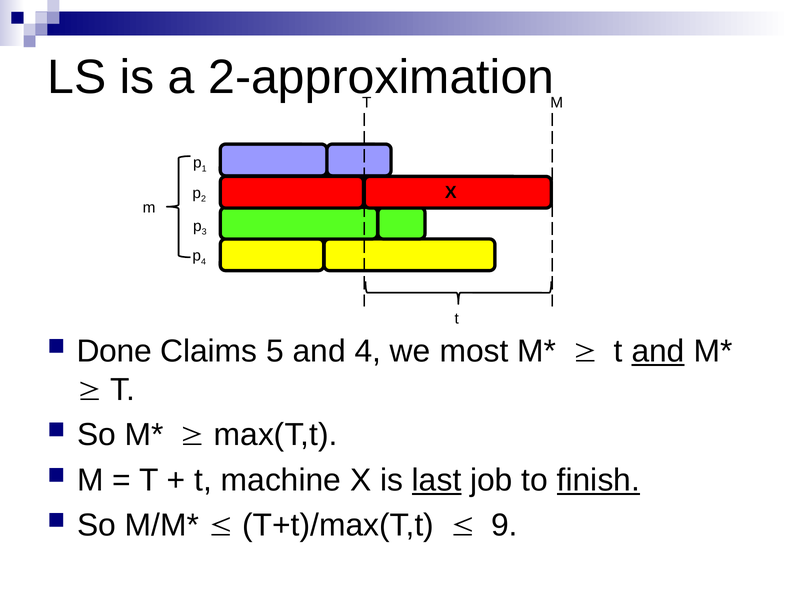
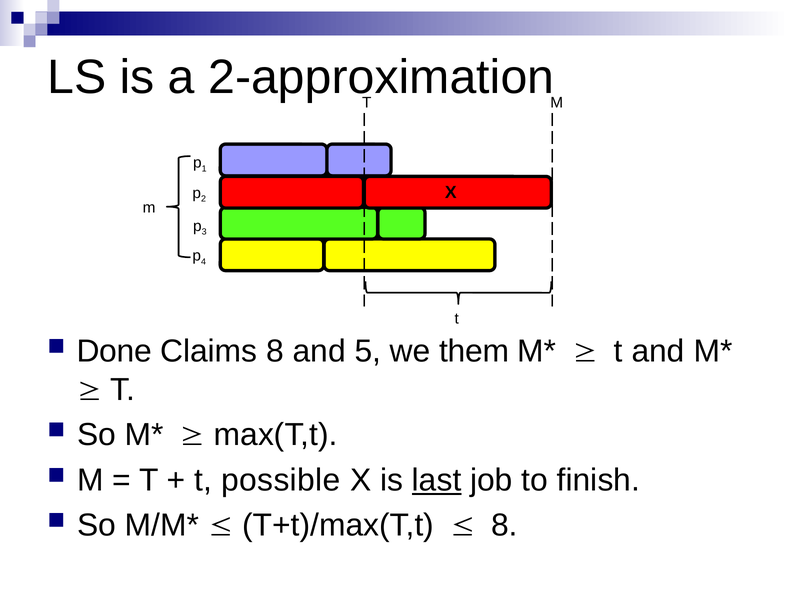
Claims 5: 5 -> 8 (275, 351)
and 4: 4 -> 5 (368, 351)
most: most -> them (474, 351)
and underline: present -> none (658, 351)
machine: machine -> possible (281, 480)
finish underline: present -> none (598, 480)
9: 9 -> 8 (504, 525)
